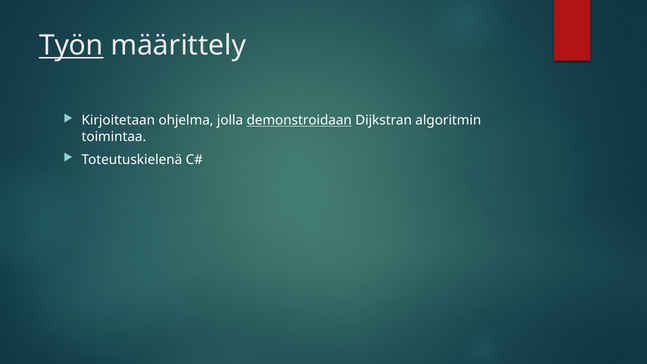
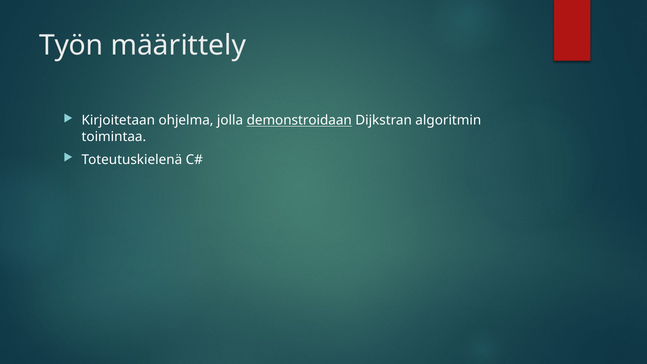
Työn underline: present -> none (71, 45)
